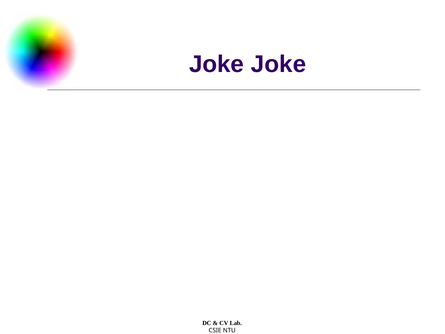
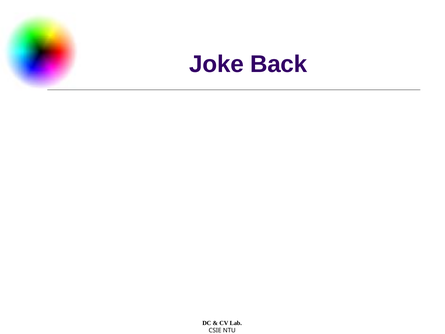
Joke Joke: Joke -> Back (279, 64)
